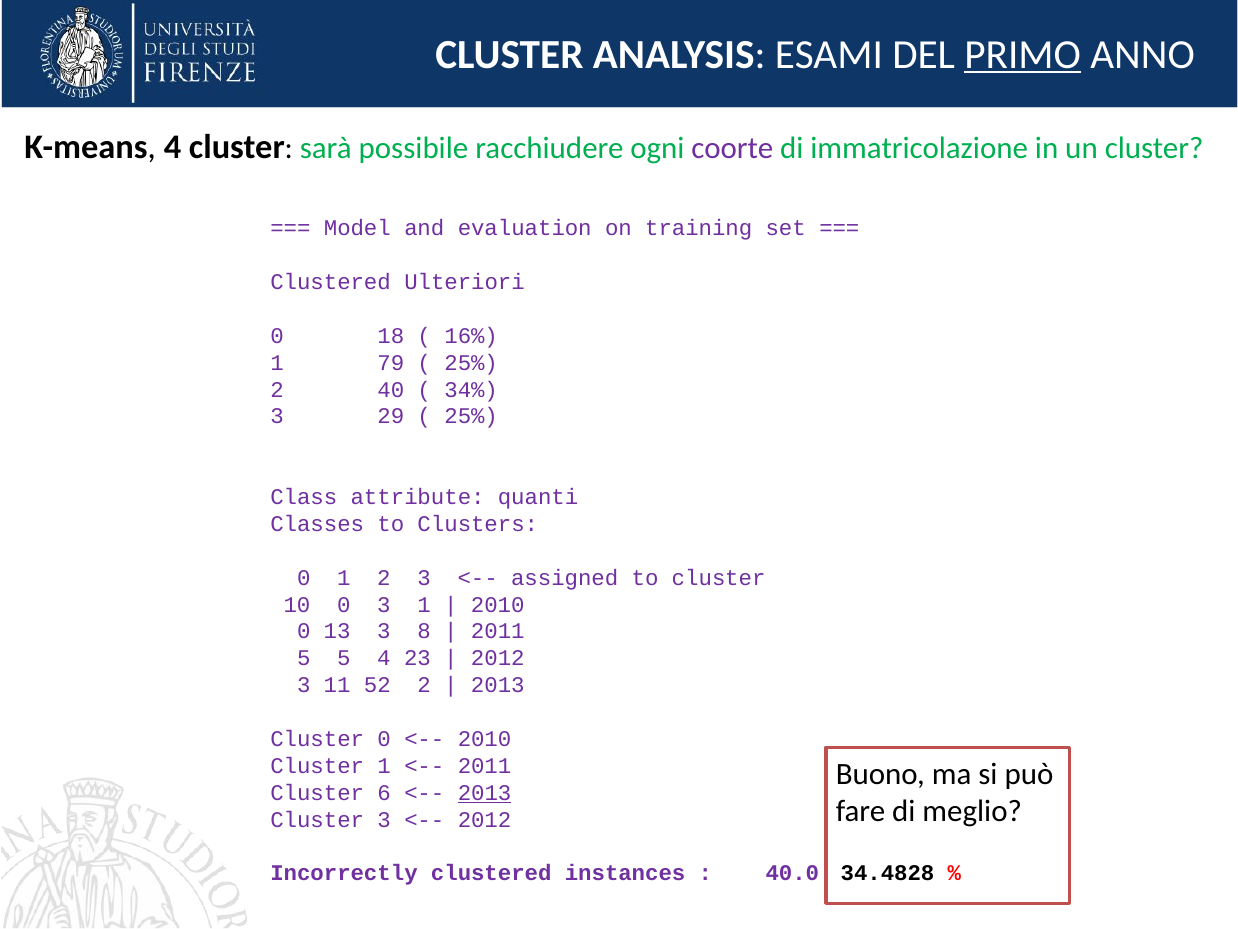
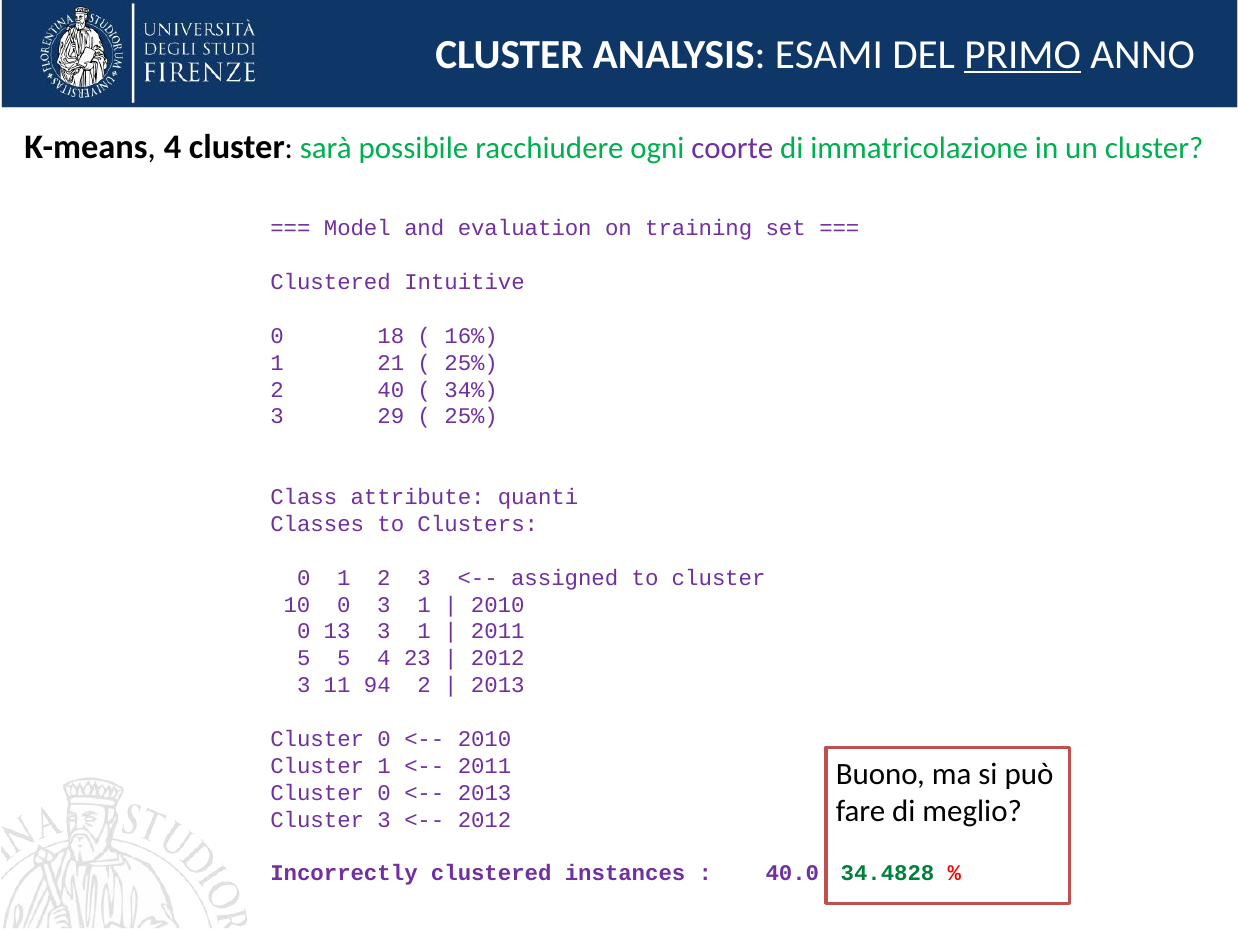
Ulteriori: Ulteriori -> Intuitive (464, 282)
79: 79 -> 21 (391, 363)
13 3 8: 8 -> 1 (424, 631)
52: 52 -> 94 (377, 685)
6: 6 -> 0 (384, 792)
2013 underline: present -> none (485, 792)
34.4828 colour: black -> green (888, 873)
